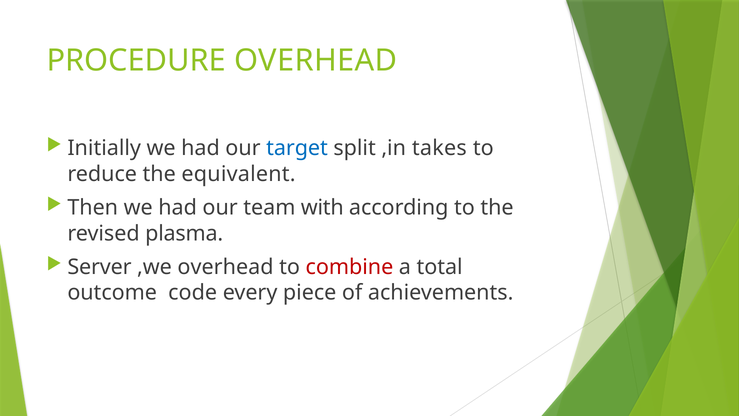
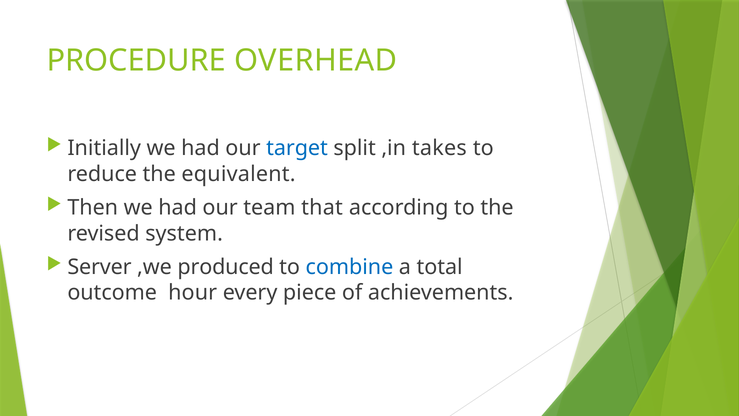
with: with -> that (322, 207)
plasma: plasma -> system (184, 233)
,we overhead: overhead -> produced (226, 267)
combine colour: red -> blue (349, 267)
code: code -> hour (193, 293)
